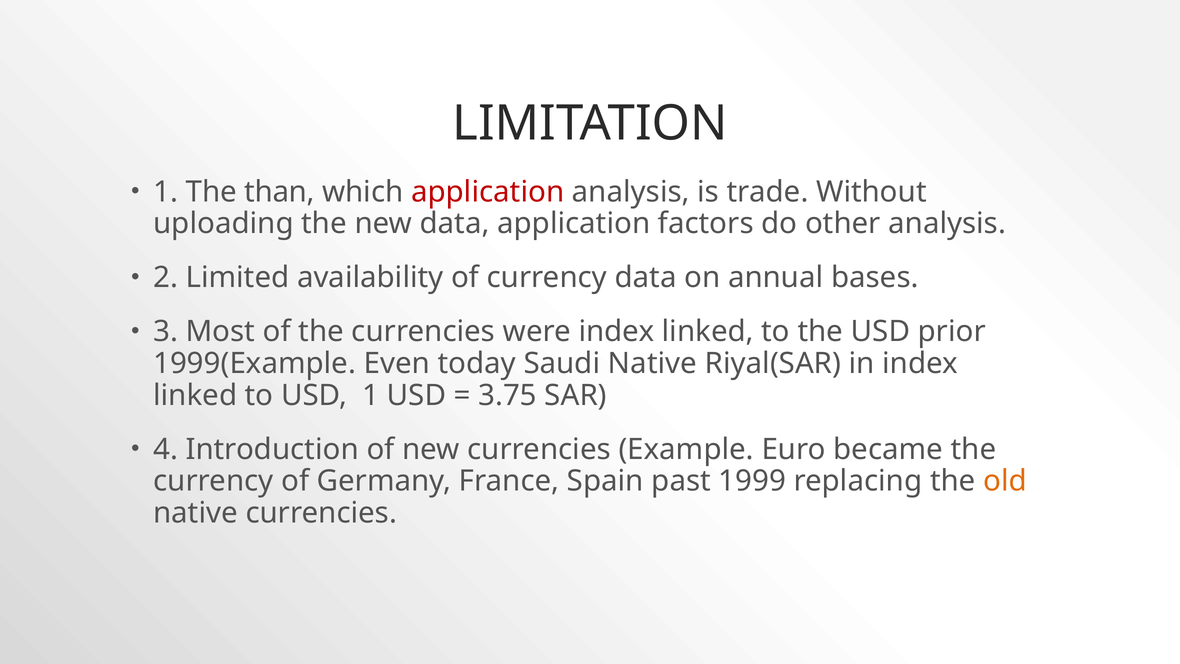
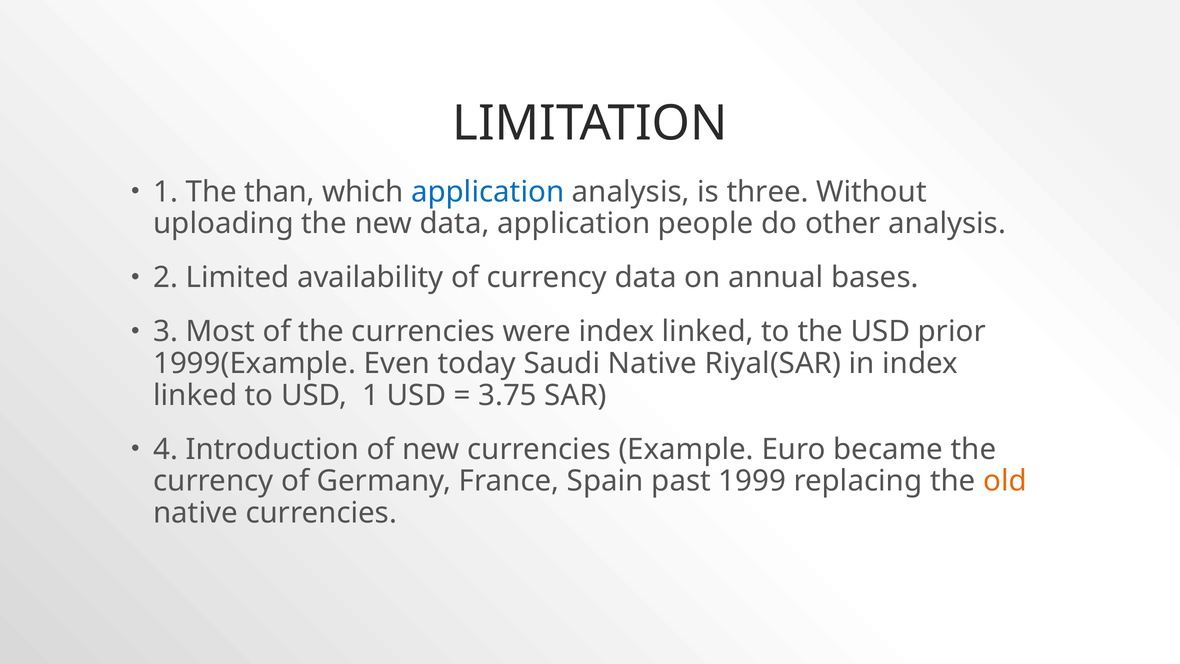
application colour: red -> blue (488, 192)
trade: trade -> three (768, 192)
factors: factors -> people (706, 224)
